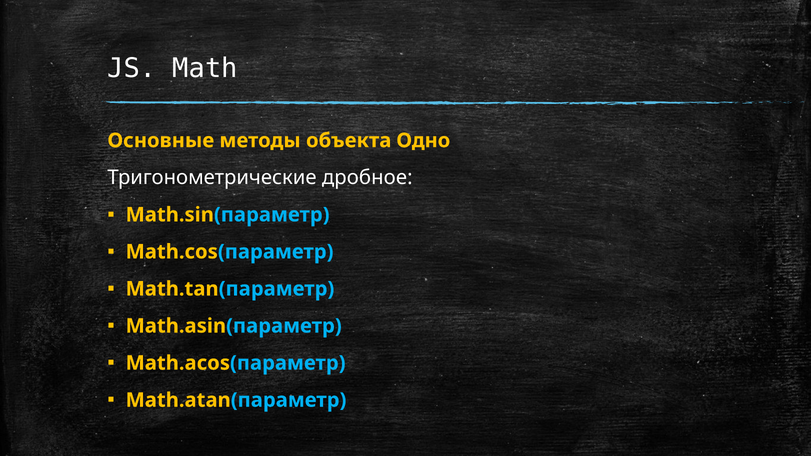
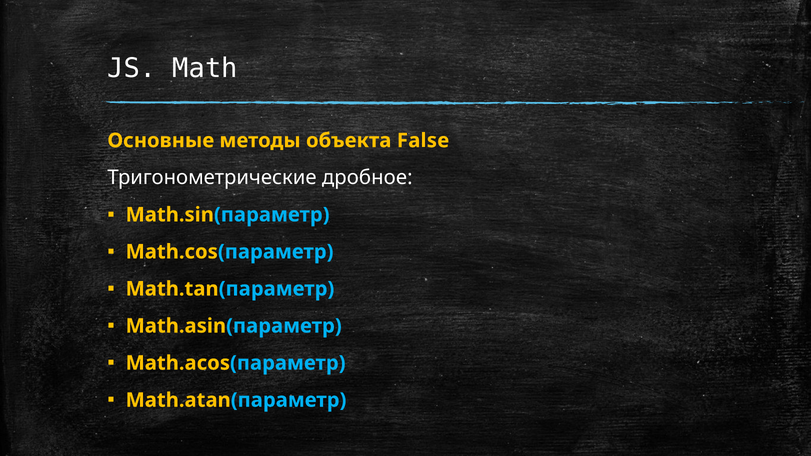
Одно: Одно -> False (423, 141)
